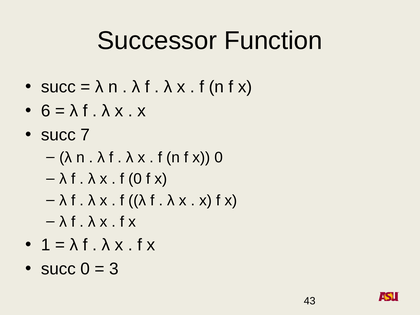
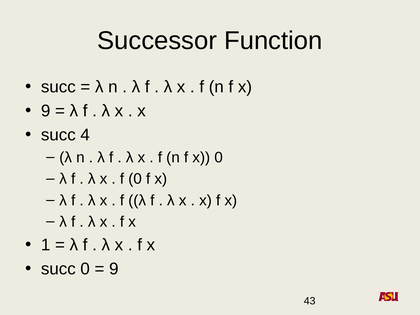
6: 6 -> 9 (46, 111)
7: 7 -> 4 (85, 135)
3: 3 -> 9 (114, 269)
